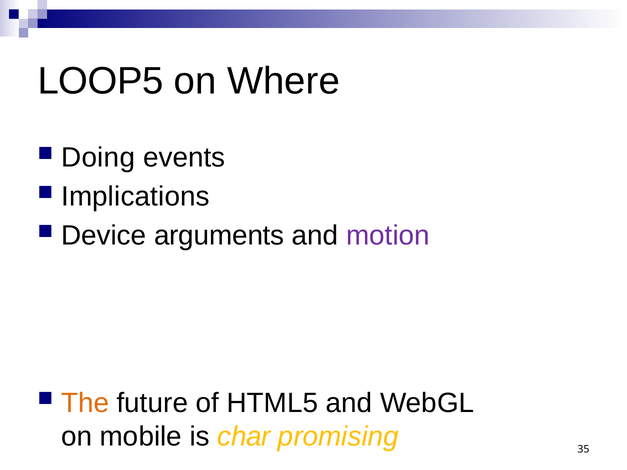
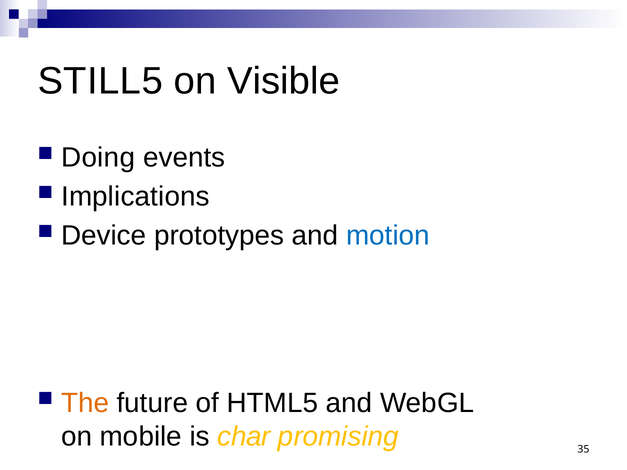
LOOP5: LOOP5 -> STILL5 (100, 81)
Where: Where -> Visible (283, 81)
arguments: arguments -> prototypes (219, 236)
motion colour: purple -> blue (388, 236)
